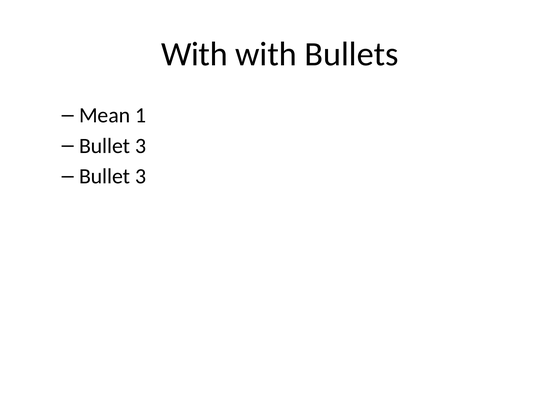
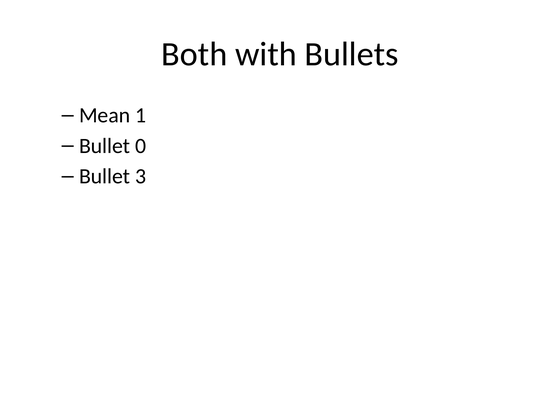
With: With -> Both (194, 54)
3: 3 -> 0 (141, 146)
